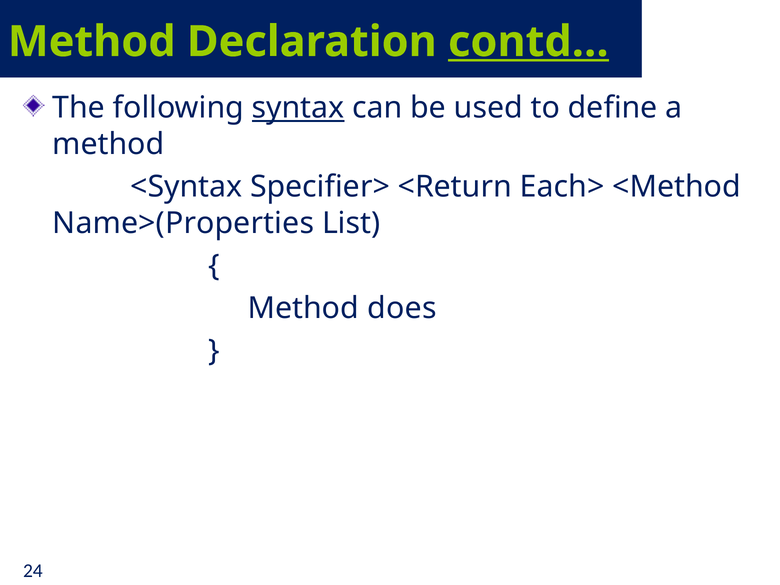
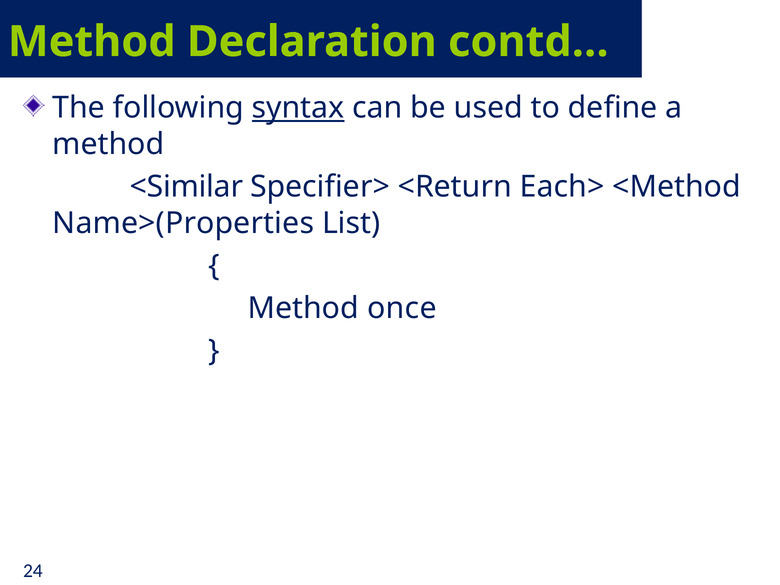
contd… underline: present -> none (528, 42)
<Syntax: <Syntax -> <Similar (186, 187)
does: does -> once (402, 308)
